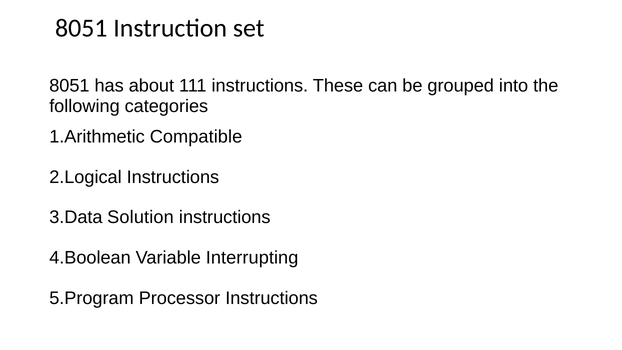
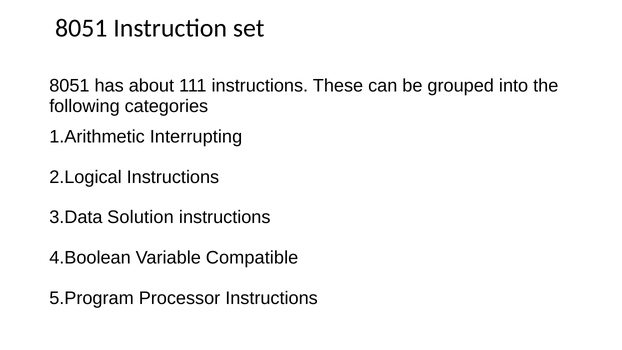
Compatible: Compatible -> Interrupting (196, 137)
Interrupting: Interrupting -> Compatible (252, 258)
